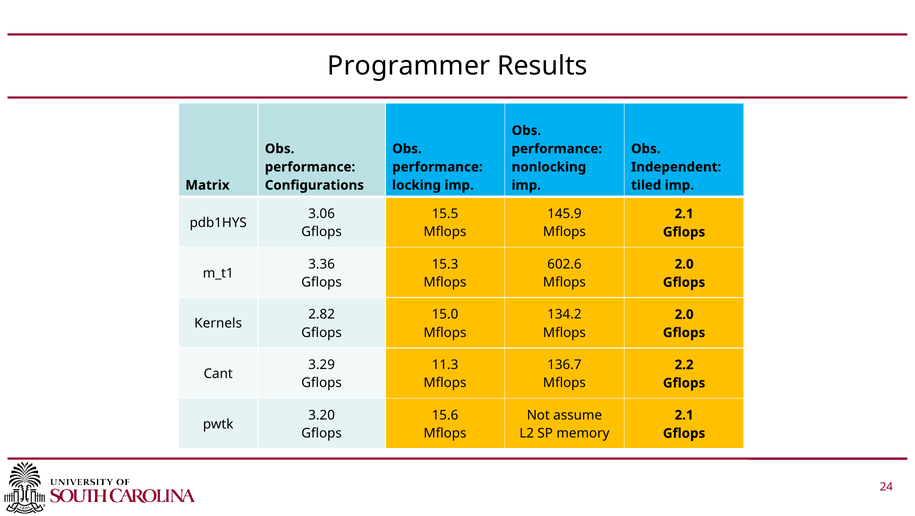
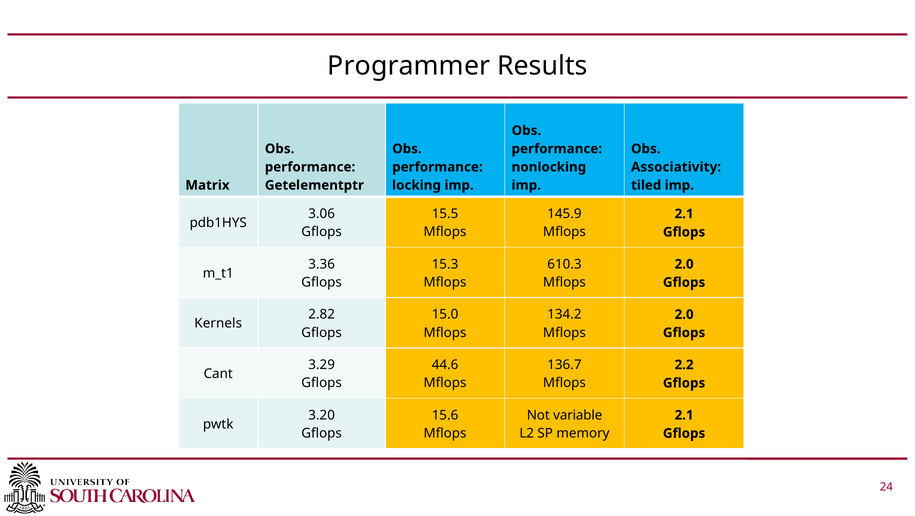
Independent: Independent -> Associativity (676, 167)
Configurations: Configurations -> Getelementptr (314, 185)
602.6: 602.6 -> 610.3 (564, 264)
11.3: 11.3 -> 44.6 (445, 365)
assume: assume -> variable (578, 415)
